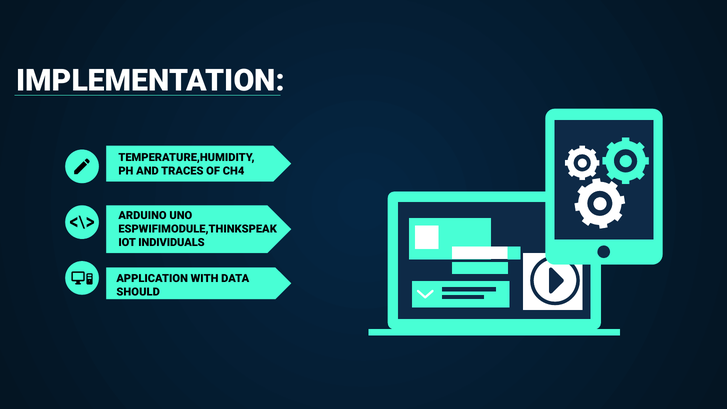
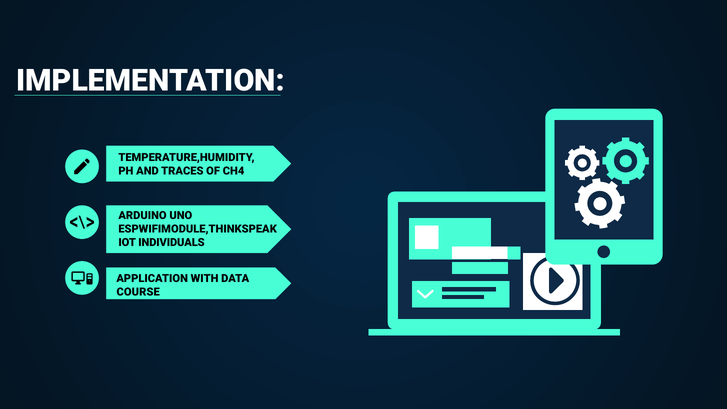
SHOULD: SHOULD -> COURSE (138, 292)
